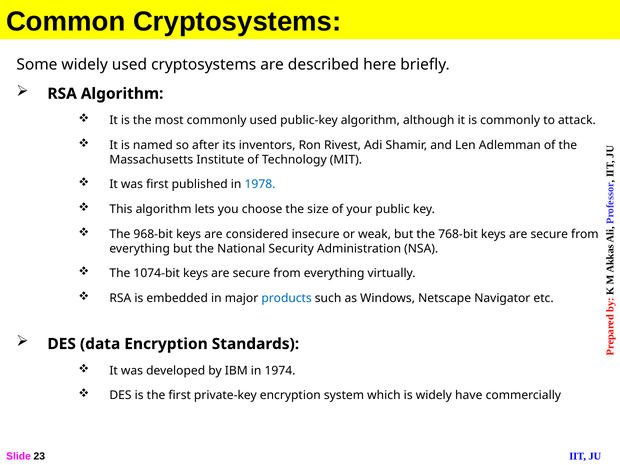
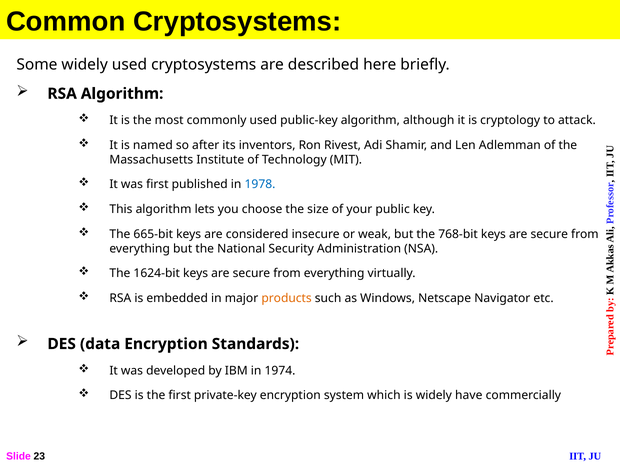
is commonly: commonly -> cryptology (510, 120)
968-bit: 968-bit -> 665-bit (153, 234)
1074-bit: 1074-bit -> 1624-bit (157, 273)
products colour: blue -> orange (287, 298)
